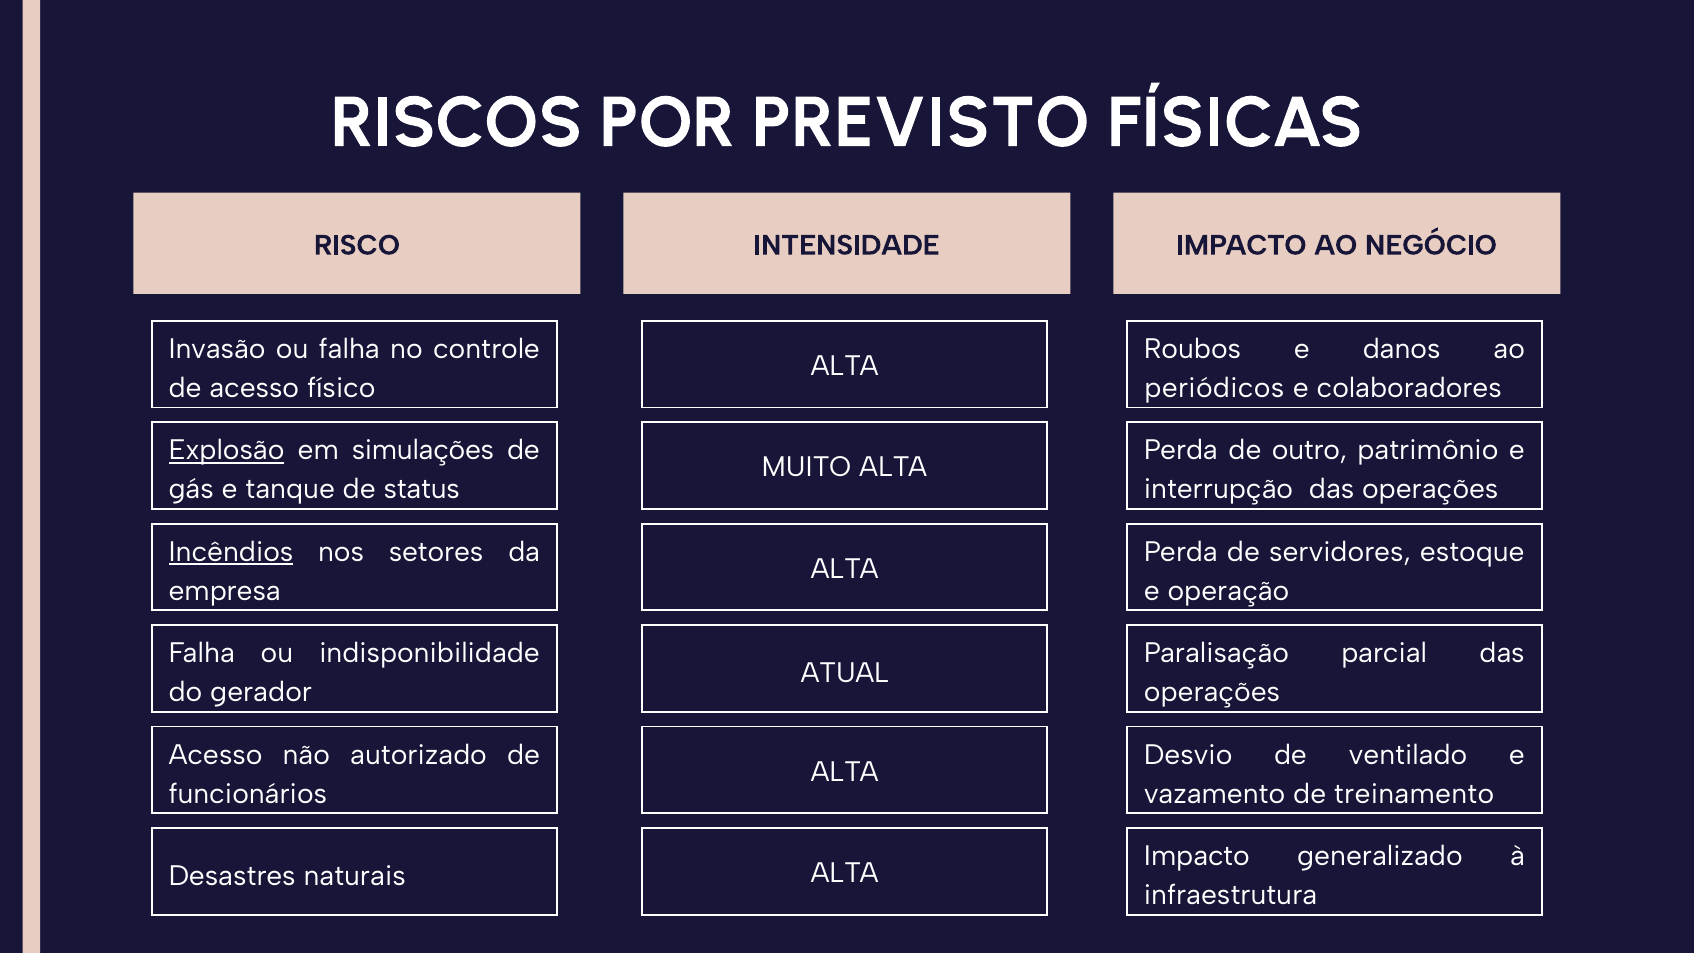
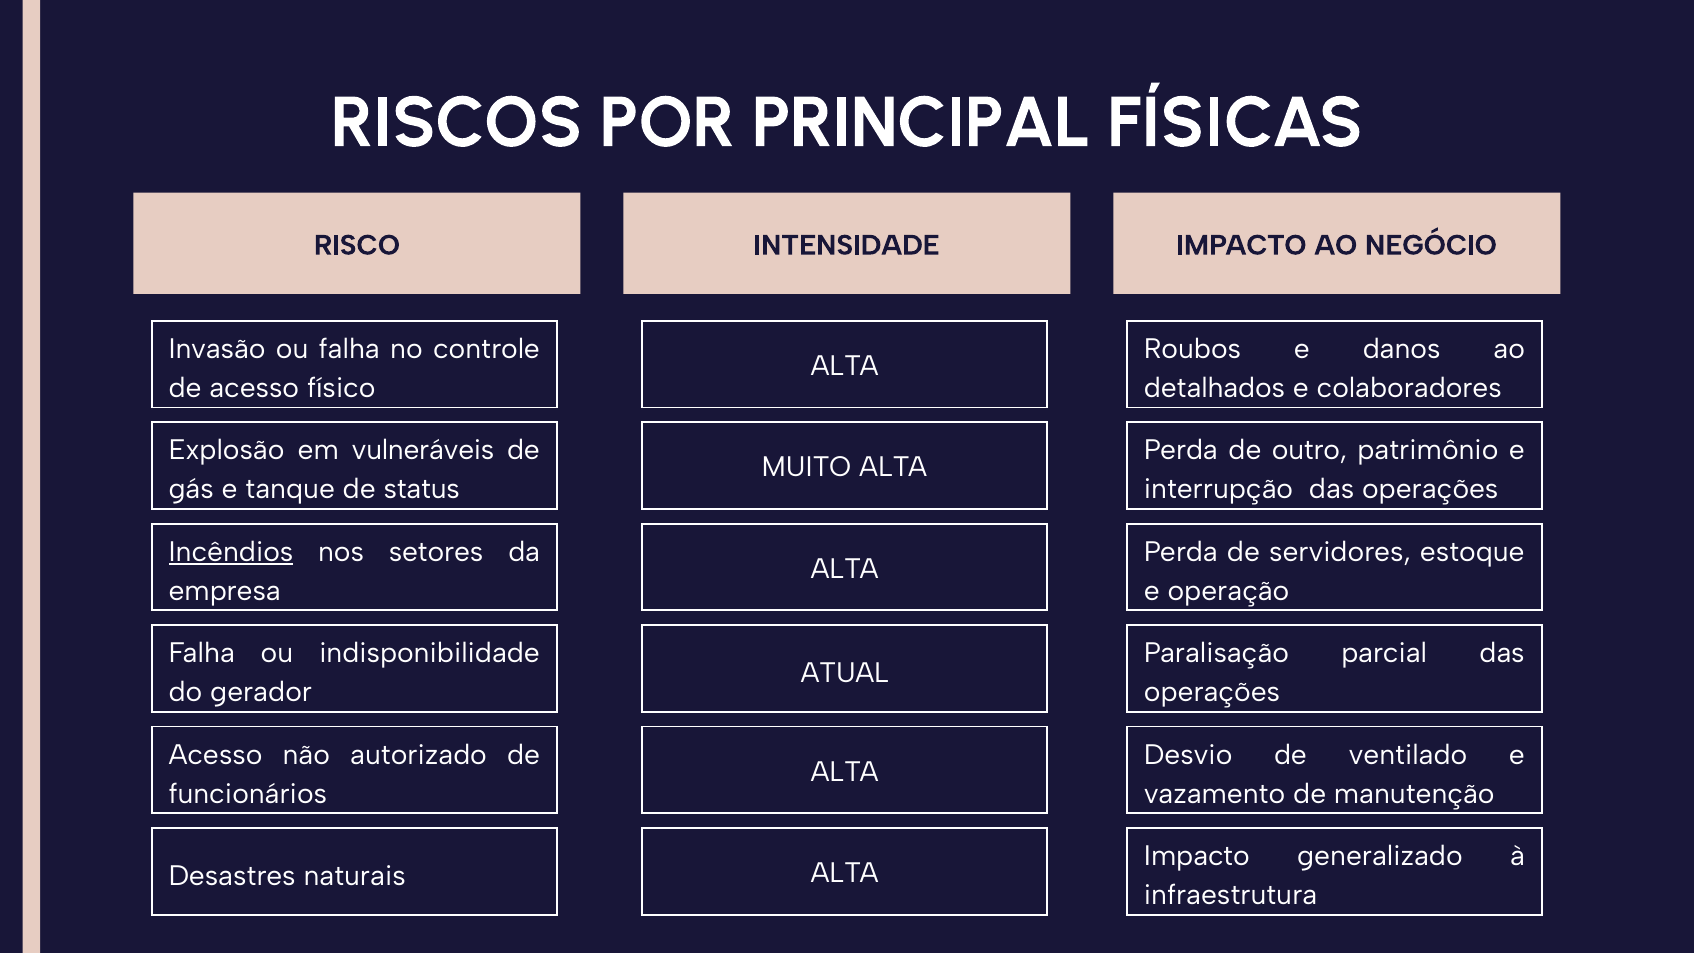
PREVISTO: PREVISTO -> PRINCIPAL (921, 123)
periódicos: periódicos -> detalhados (1215, 388)
Explosão underline: present -> none (226, 451)
simulações: simulações -> vulneráveis (423, 451)
treinamento: treinamento -> manutenção (1414, 794)
